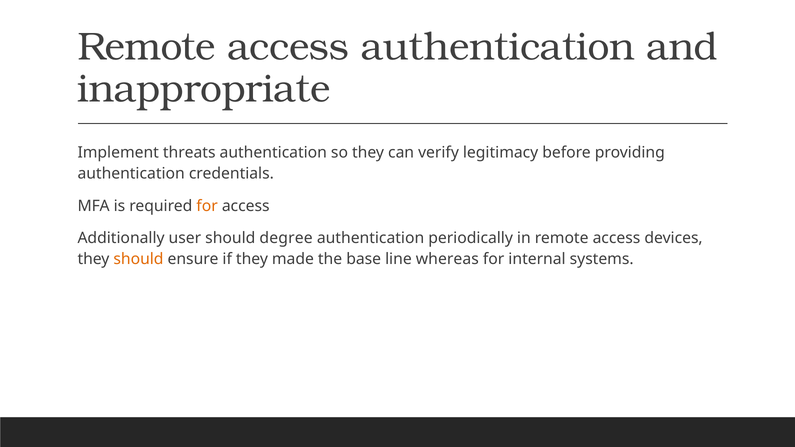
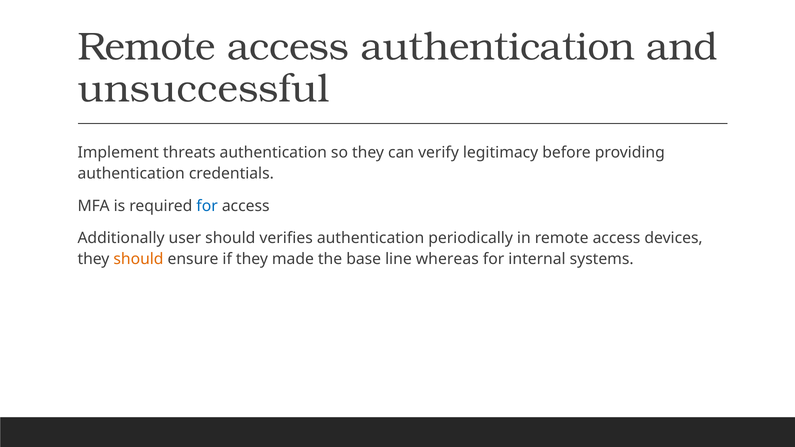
inappropriate: inappropriate -> unsuccessful (204, 89)
for colour: orange -> blue (207, 206)
degree: degree -> verifies (286, 238)
